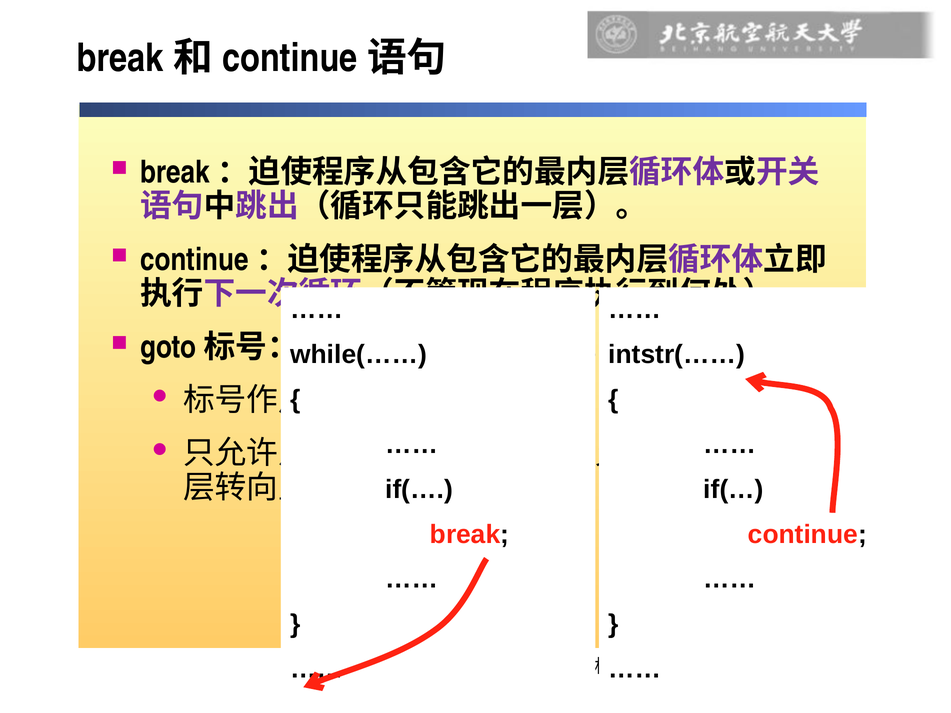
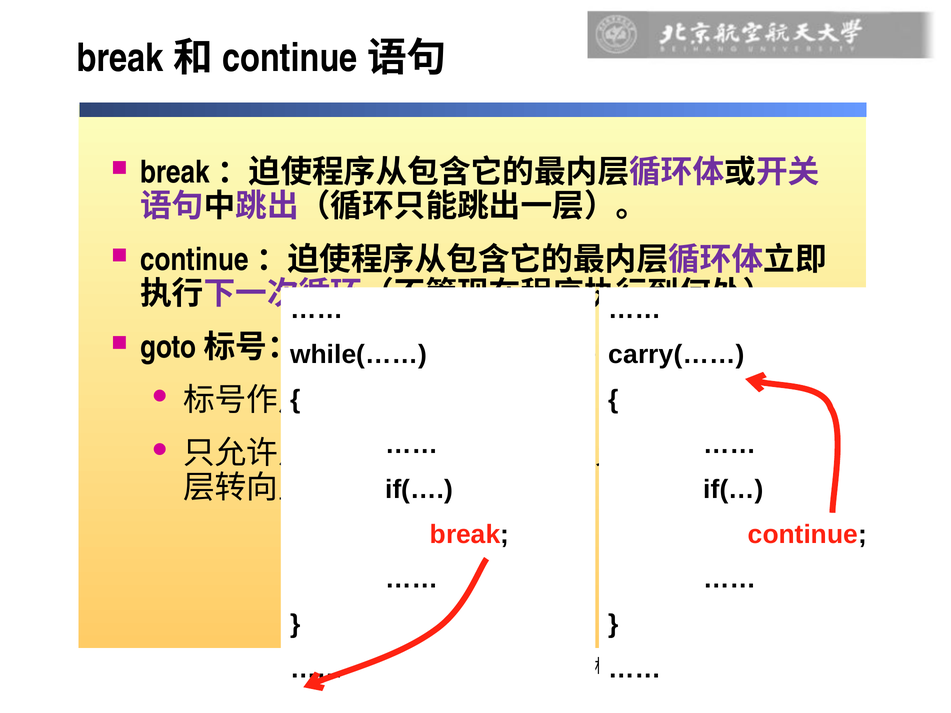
intstr(……: intstr(…… -> carry(…… (677, 355)
